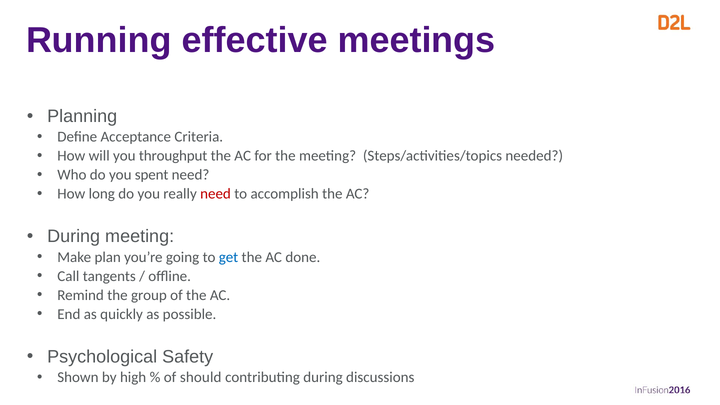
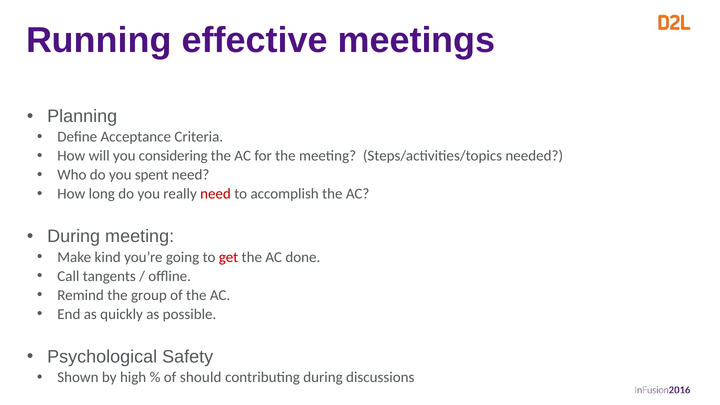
throughput: throughput -> considering (173, 156)
plan: plan -> kind (108, 257)
get colour: blue -> red (229, 257)
